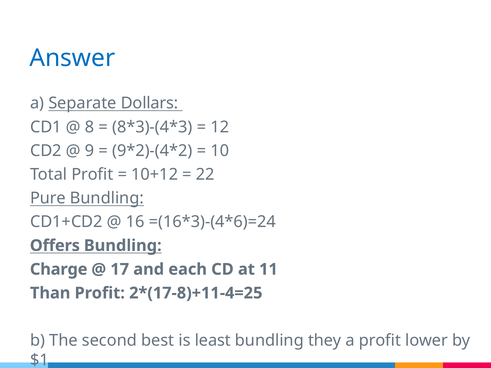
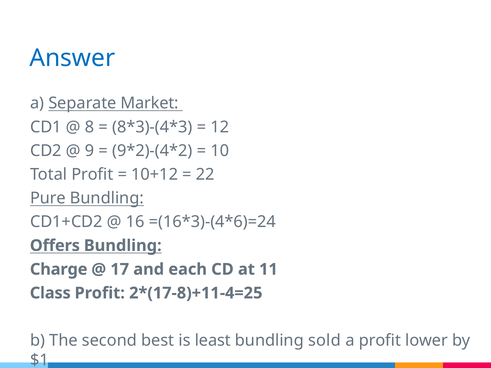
Dollars: Dollars -> Market (150, 103)
Than: Than -> Class (50, 293)
they: they -> sold (325, 341)
